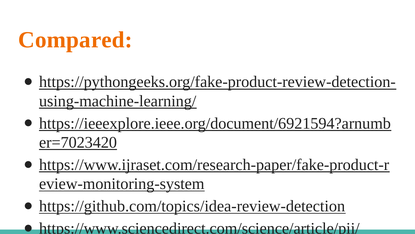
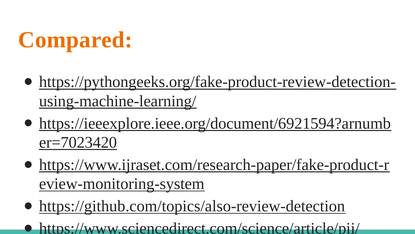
https://github.com/topics/idea-review-detection: https://github.com/topics/idea-review-detection -> https://github.com/topics/also-review-detection (192, 206)
